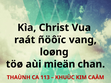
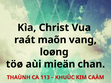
ñöôïc: ñöôïc -> maõn (52, 40)
